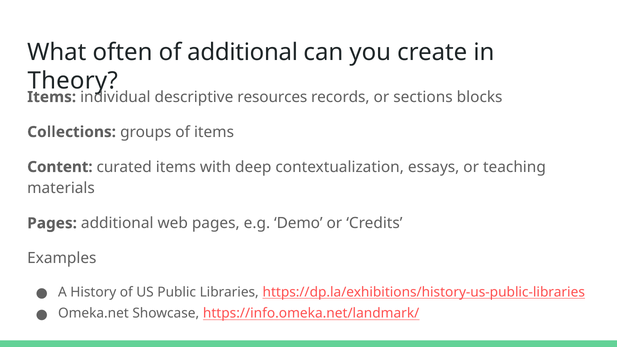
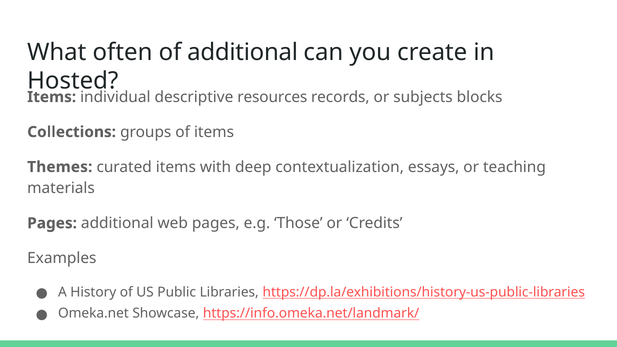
Theory: Theory -> Hosted (73, 81)
sections: sections -> subjects (423, 97)
Content: Content -> Themes (60, 167)
Demo: Demo -> Those (298, 223)
